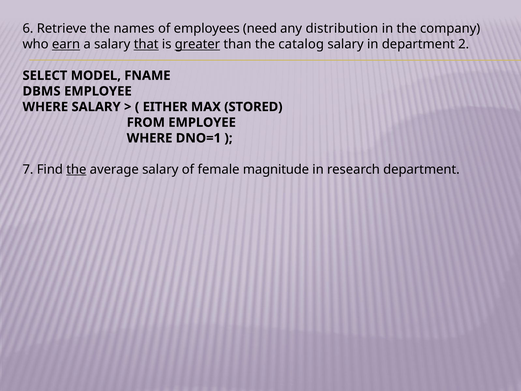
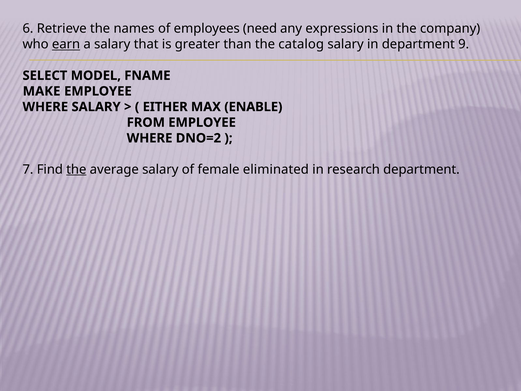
distribution: distribution -> expressions (342, 29)
that underline: present -> none (146, 44)
greater underline: present -> none (197, 44)
2: 2 -> 9 (464, 44)
DBMS: DBMS -> MAKE (42, 91)
STORED: STORED -> ENABLE (253, 107)
DNO=1: DNO=1 -> DNO=2 (198, 138)
magnitude: magnitude -> eliminated (276, 169)
